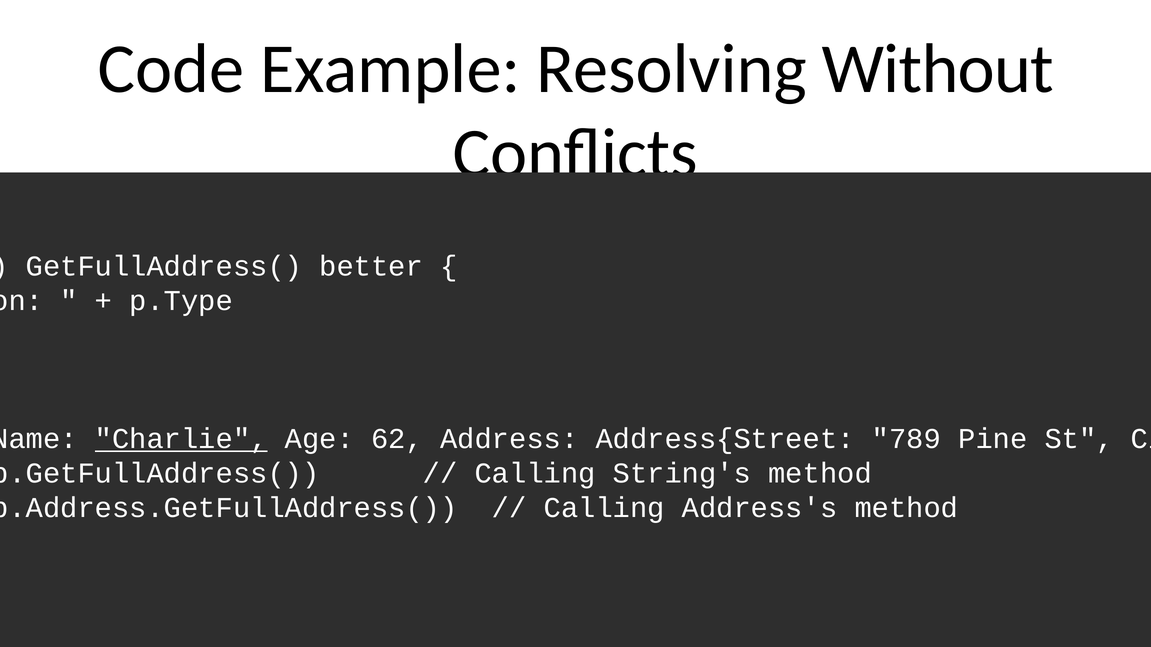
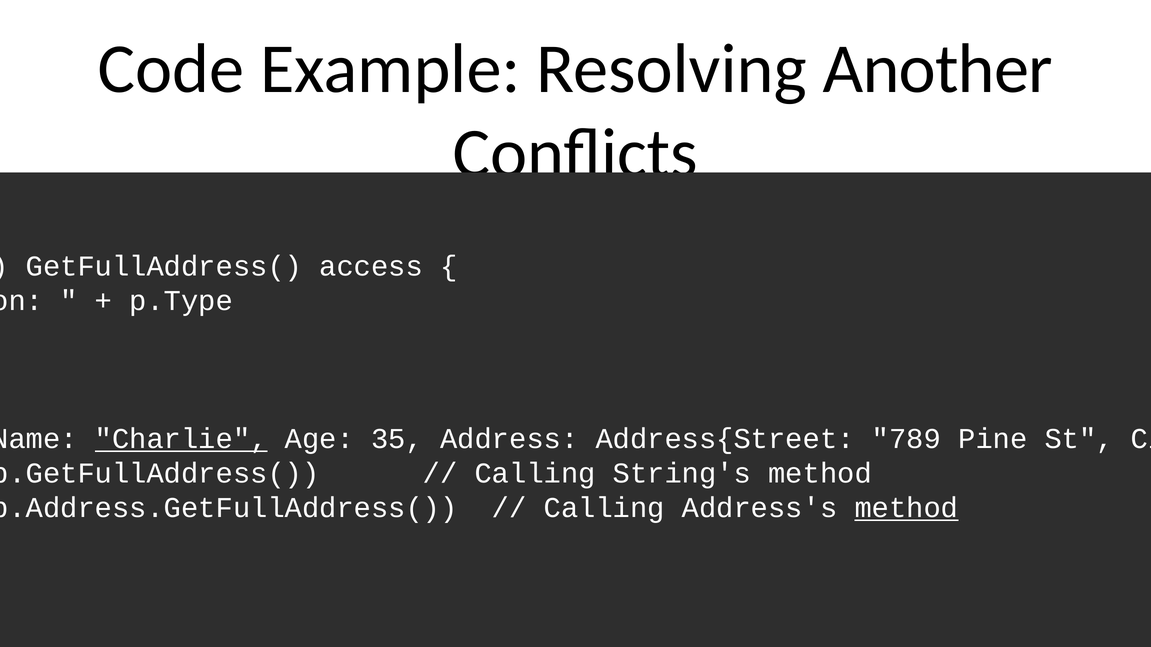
Without: Without -> Another (938, 69)
better: better -> access (371, 267)
62: 62 -> 35 (397, 439)
method underline: none -> present (906, 508)
